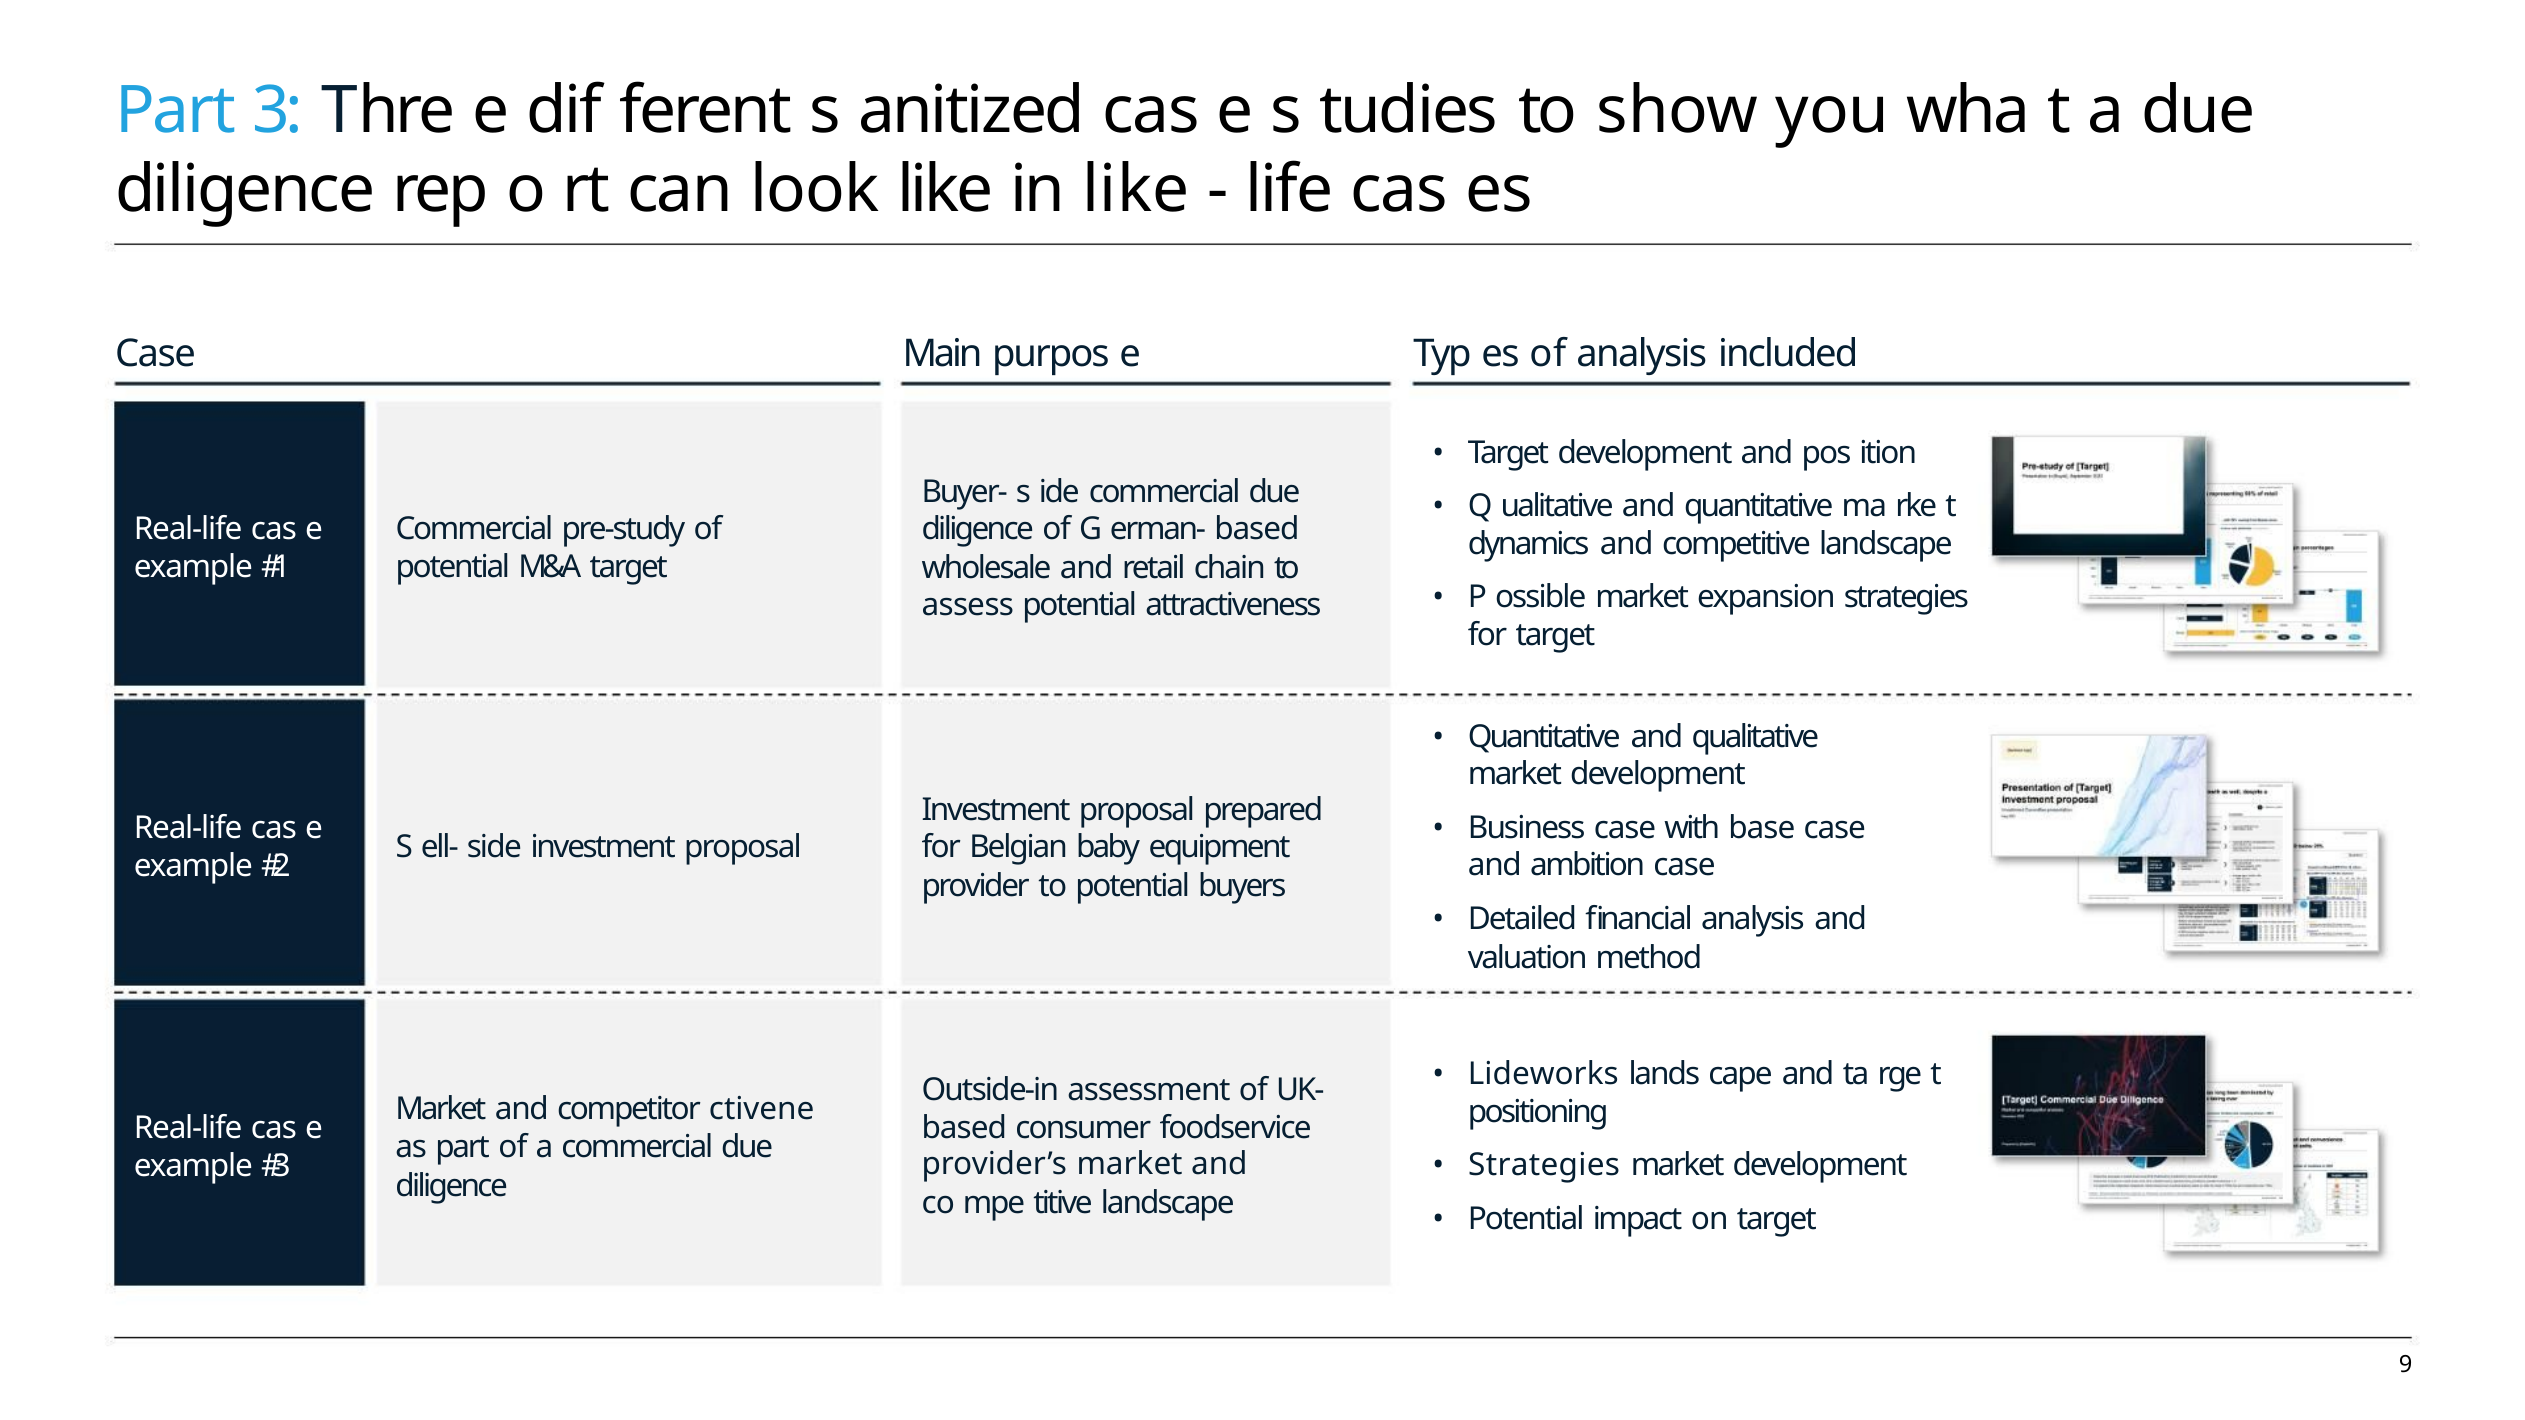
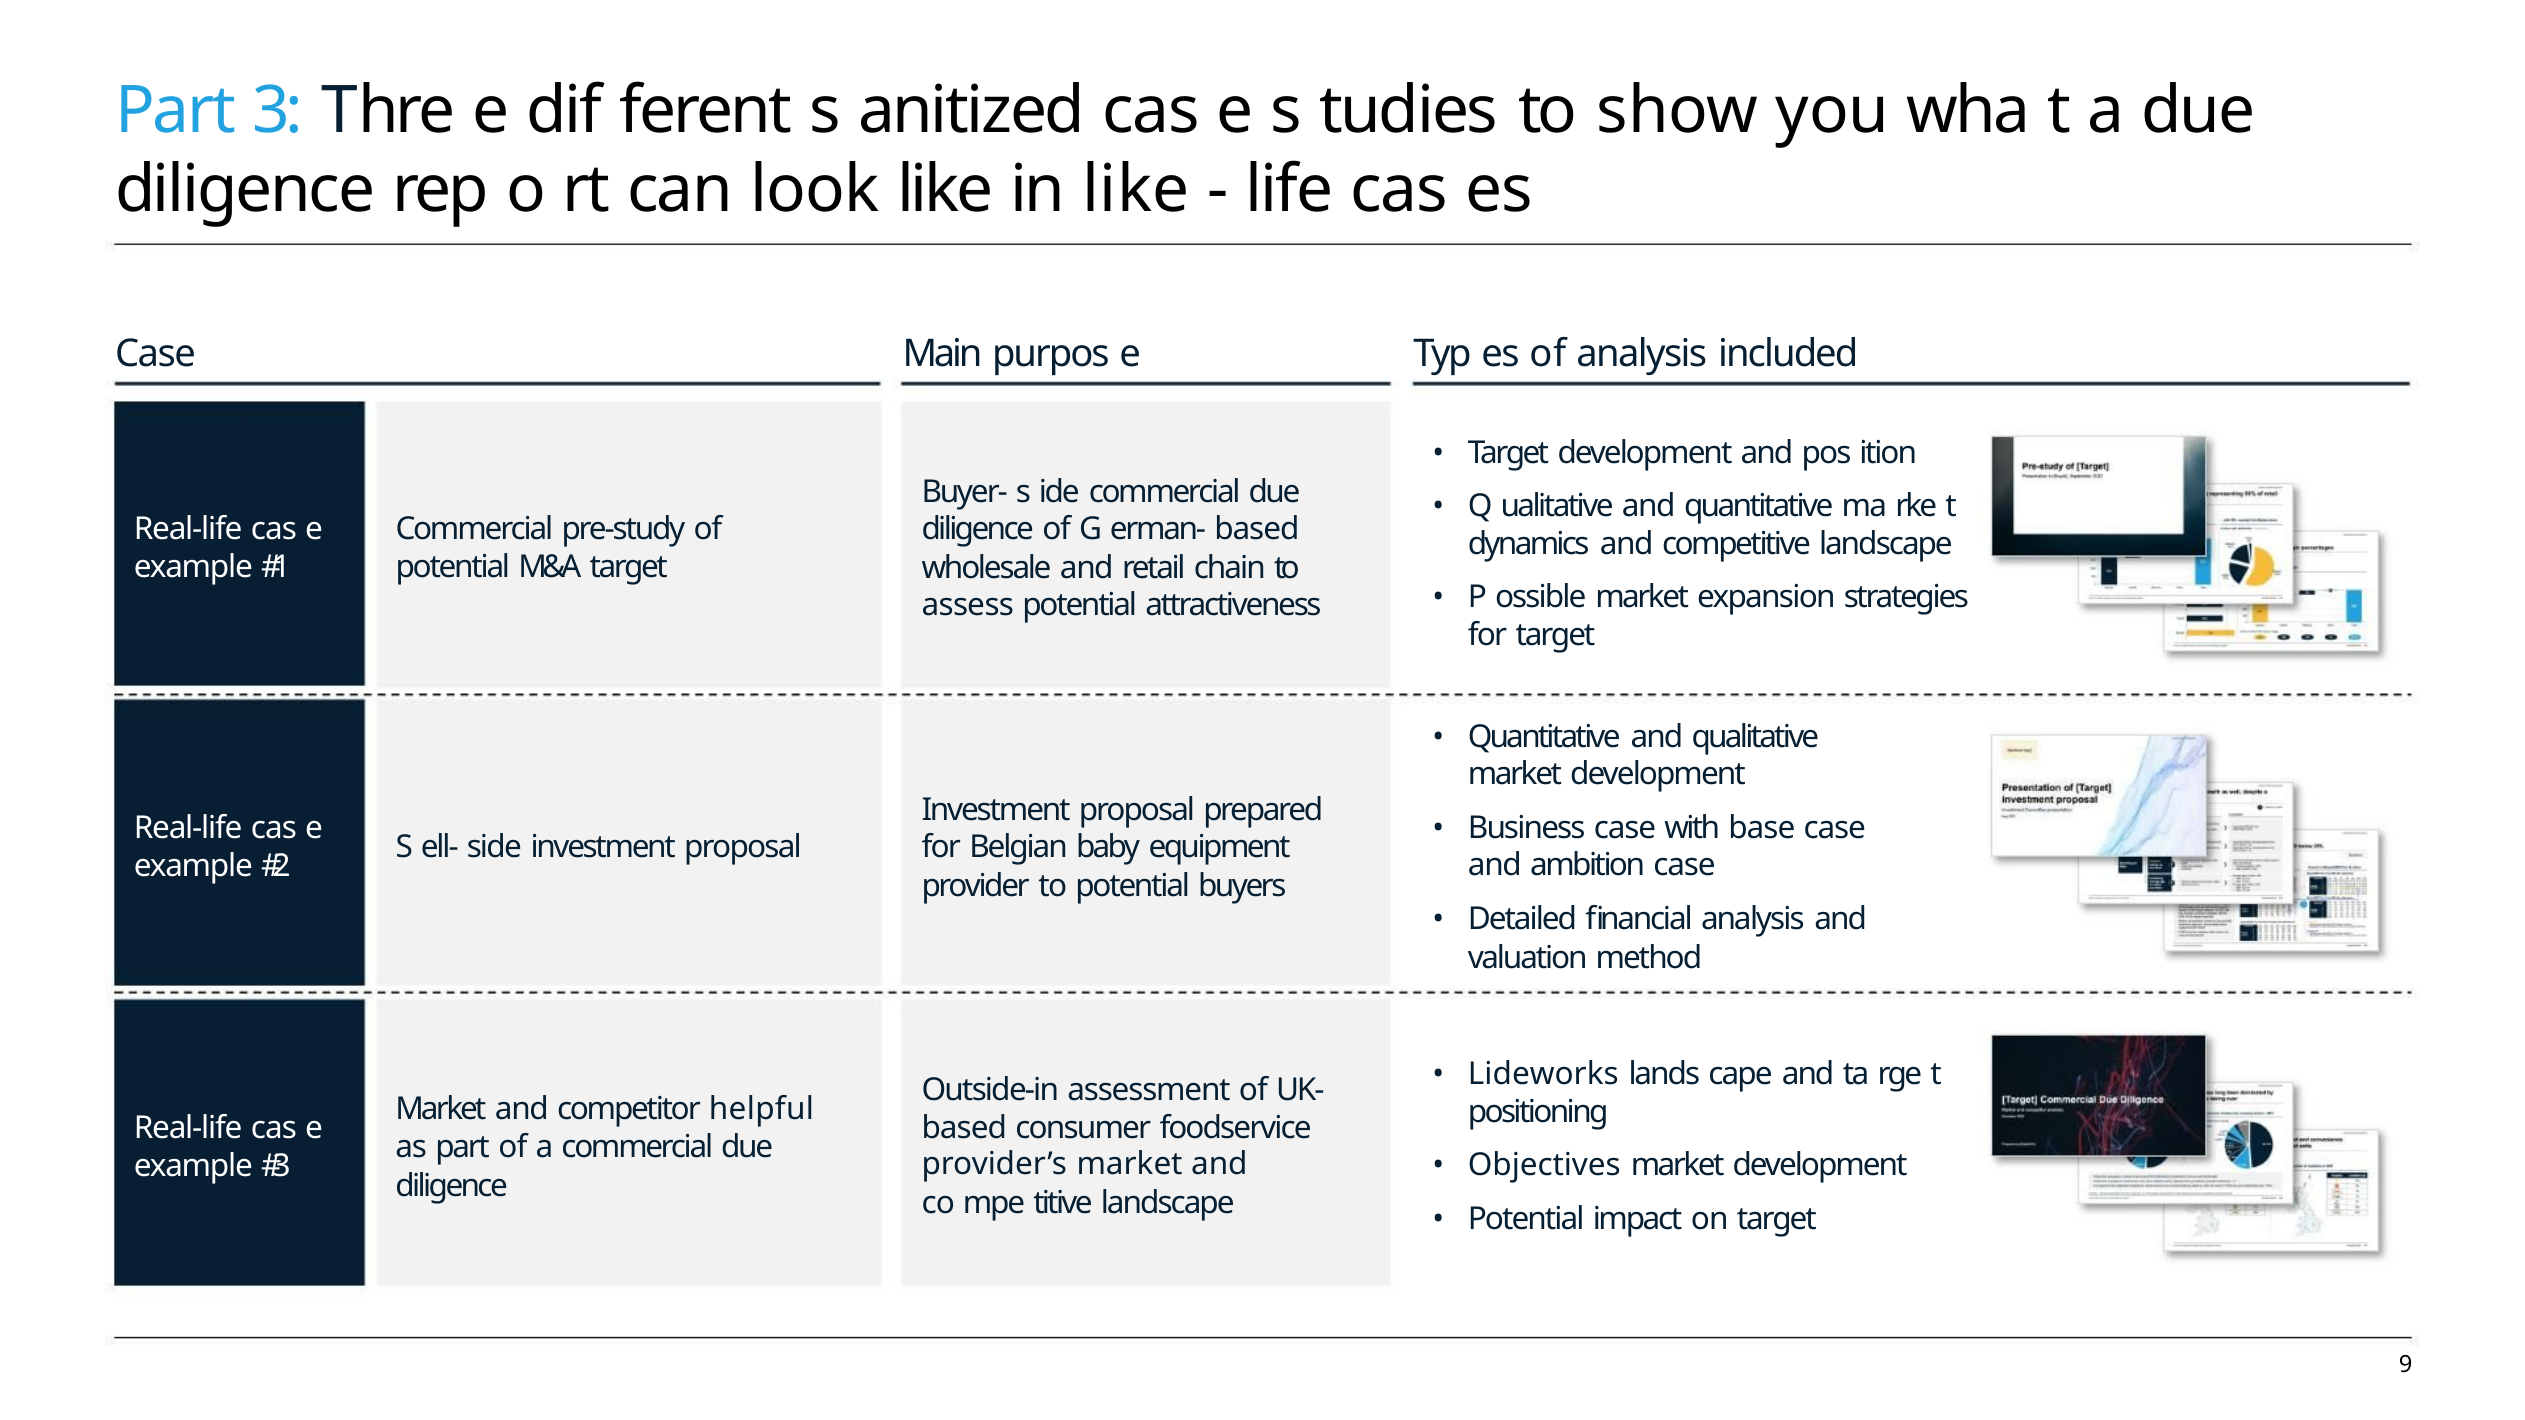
ctivene: ctivene -> helpful (761, 1110)
Strategies: Strategies -> Objectives (1544, 1166)
